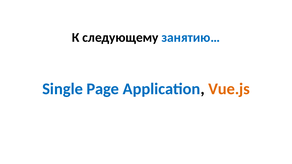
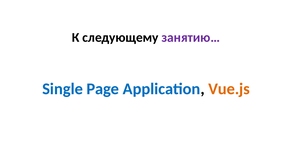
занятию… colour: blue -> purple (191, 38)
